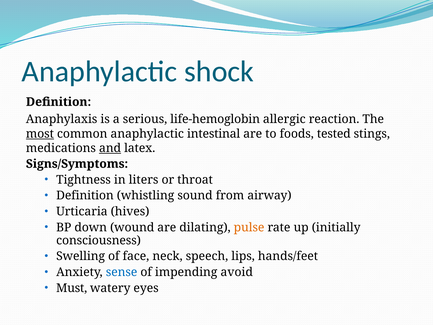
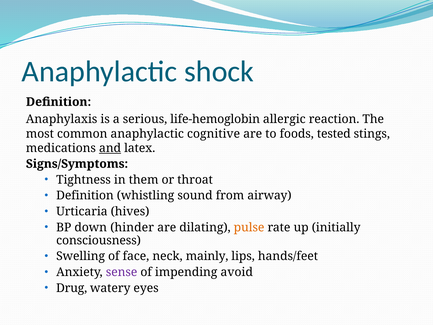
most underline: present -> none (40, 134)
intestinal: intestinal -> cognitive (214, 134)
liters: liters -> them (144, 180)
wound: wound -> hinder (132, 227)
speech: speech -> mainly (207, 256)
sense colour: blue -> purple (122, 272)
Must: Must -> Drug (72, 288)
